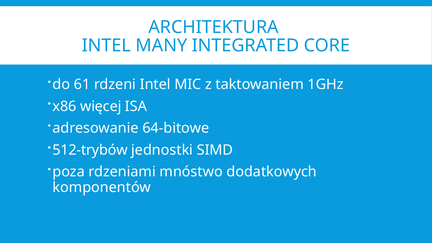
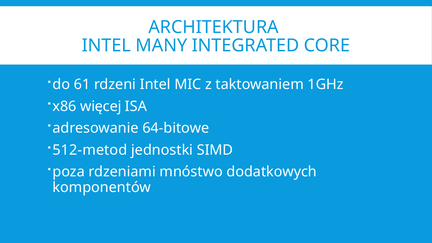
512-trybów: 512-trybów -> 512-metod (90, 150)
